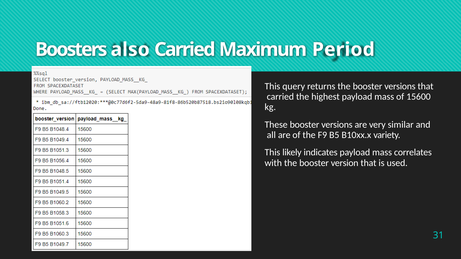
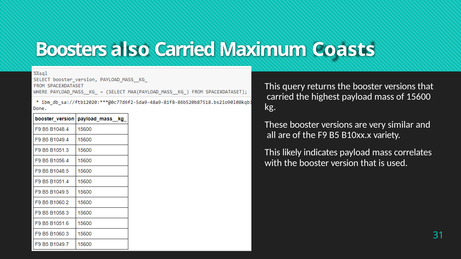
Period: Period -> Coasts (344, 50)
